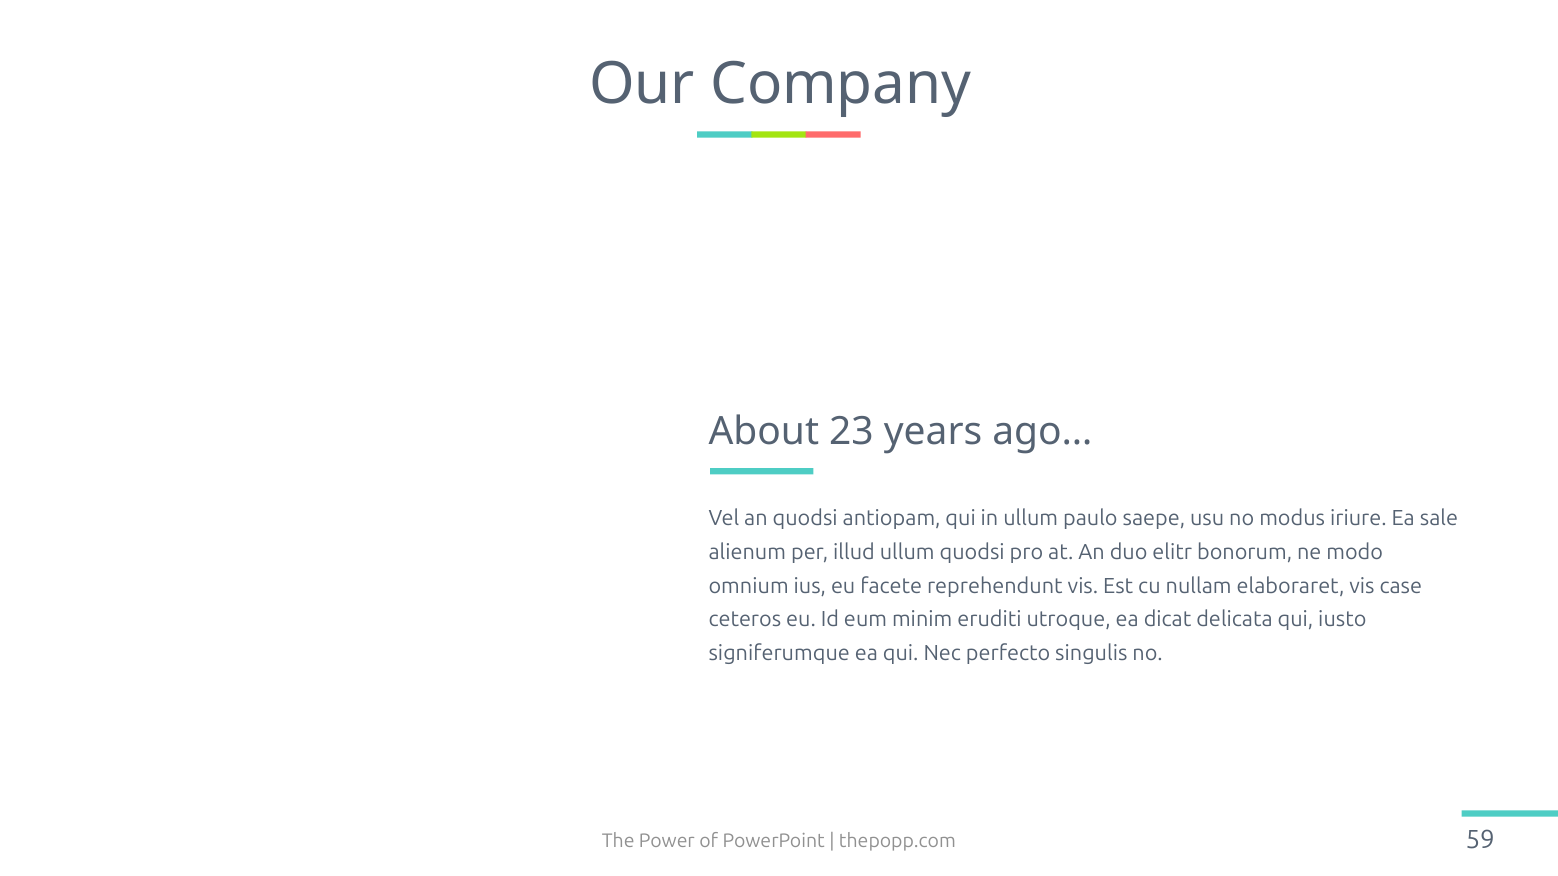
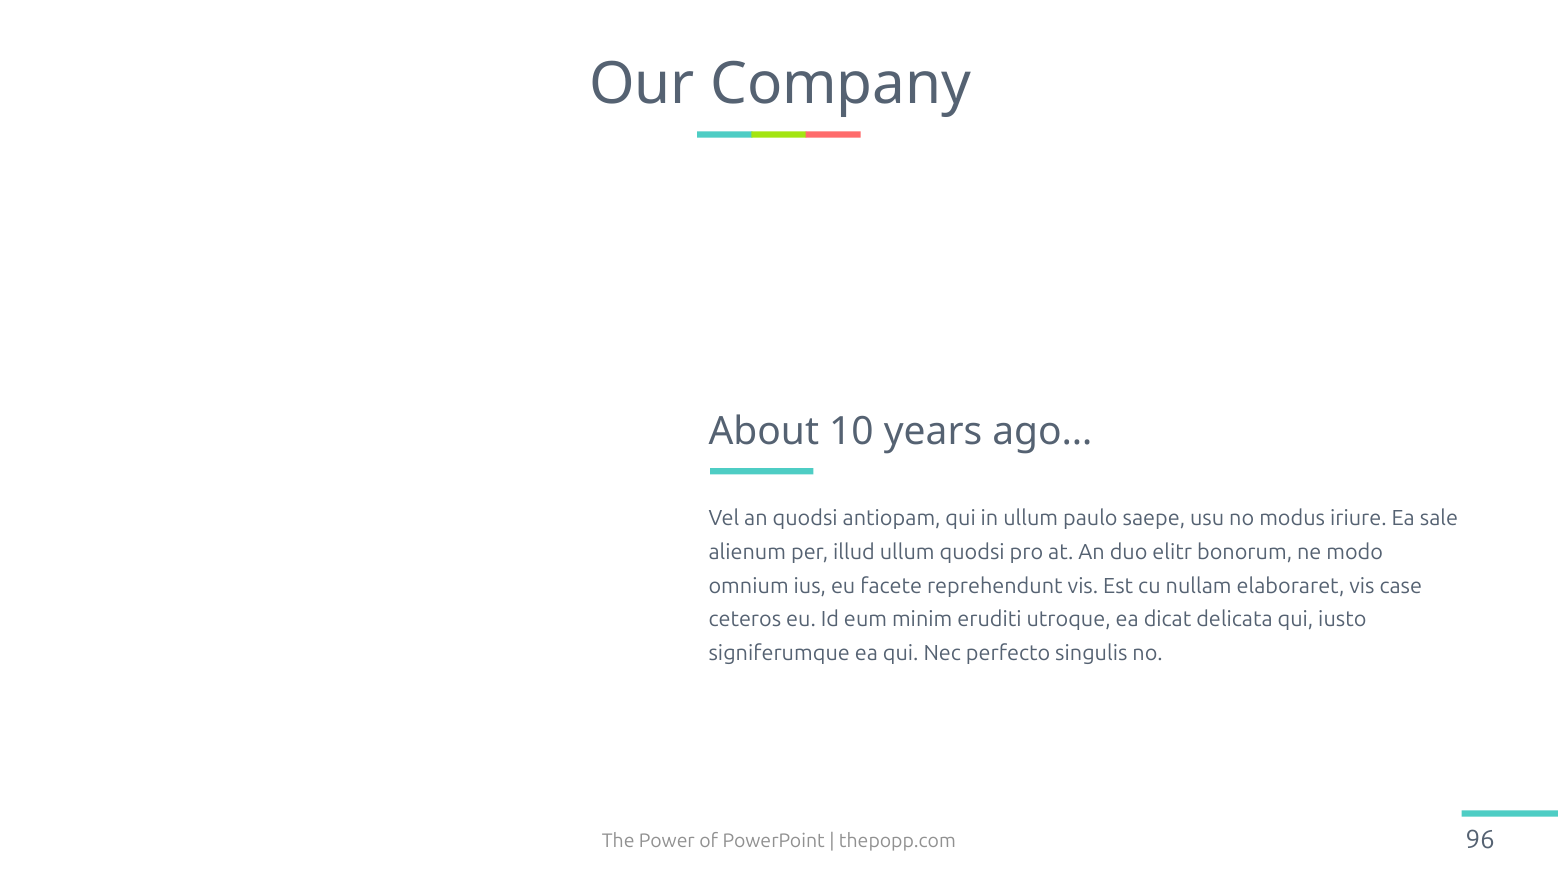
23: 23 -> 10 (851, 431)
59: 59 -> 96 (1480, 840)
